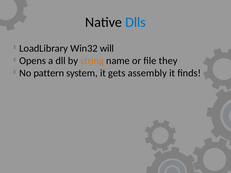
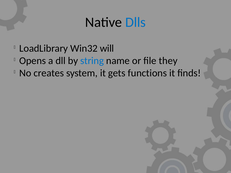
string colour: orange -> blue (92, 61)
pattern: pattern -> creates (49, 73)
assembly: assembly -> functions (147, 73)
